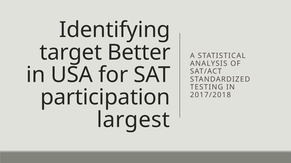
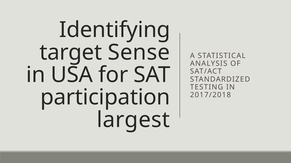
Better: Better -> Sense (139, 53)
